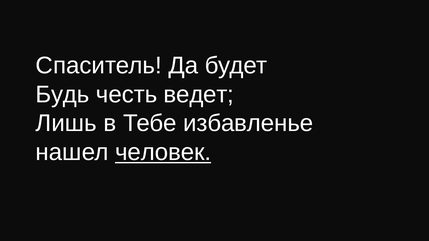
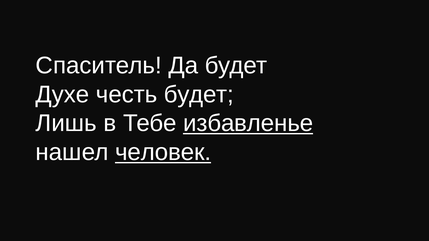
Будь: Будь -> Духе (62, 95)
честь ведет: ведет -> будет (199, 95)
избавленье underline: none -> present (248, 123)
